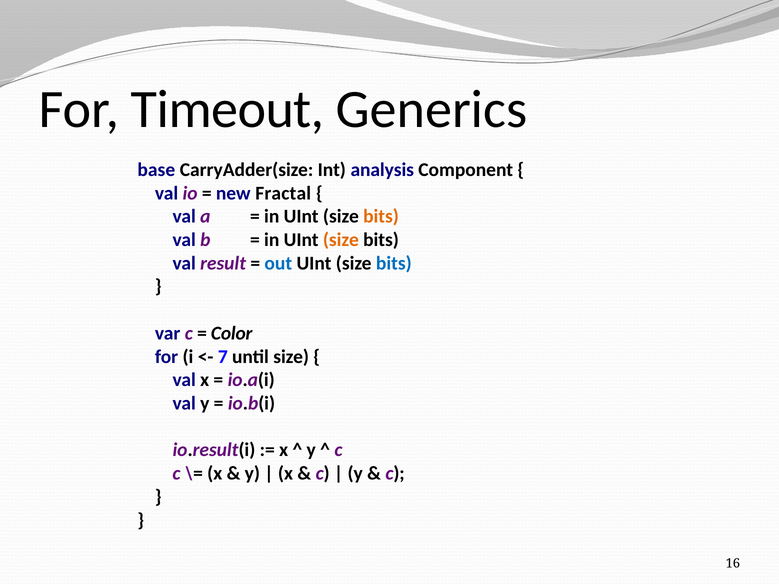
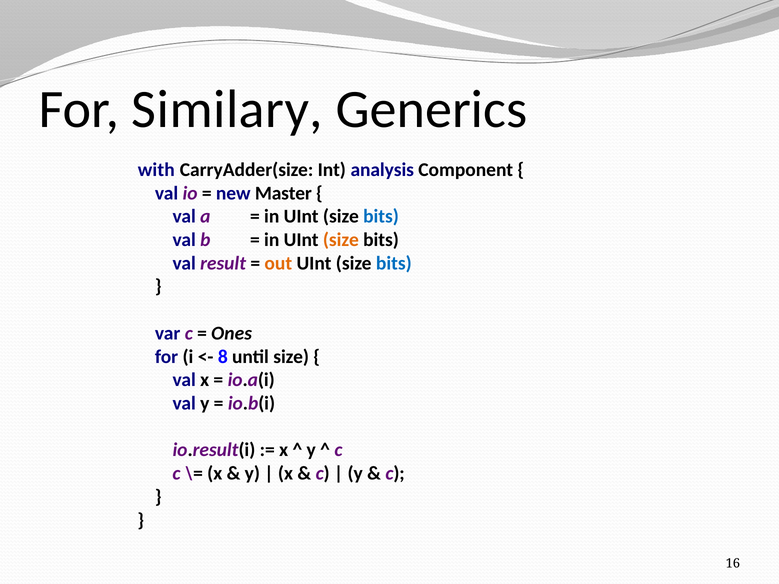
Timeout: Timeout -> Similary (227, 109)
base: base -> with (156, 170)
Fractal: Fractal -> Master (283, 193)
bits colour: orange -> blue (381, 217)
out colour: blue -> orange (278, 263)
Color: Color -> Ones (232, 333)
7: 7 -> 8 (223, 357)
